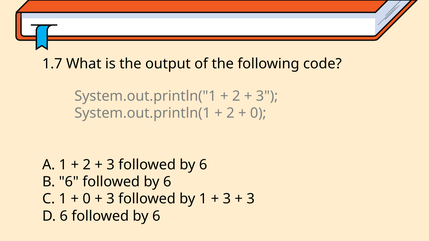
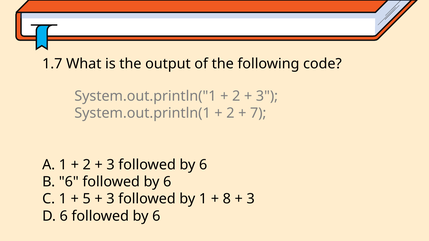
0: 0 -> 7 (258, 113)
0: 0 -> 5 (87, 199)
3: 3 -> 8 (227, 199)
